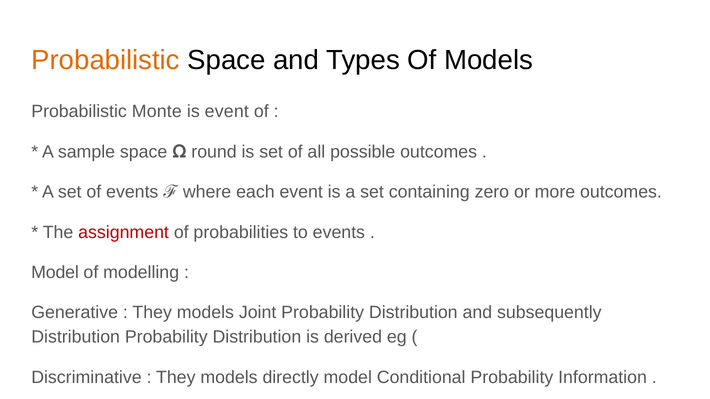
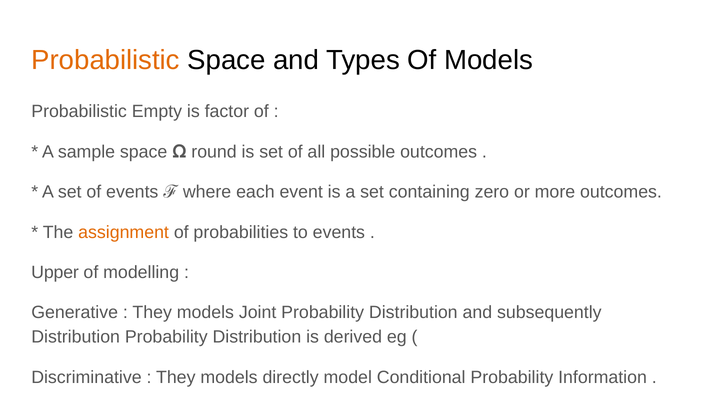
Monte: Monte -> Empty (157, 112)
is event: event -> factor (227, 112)
assignment colour: red -> orange (124, 232)
Model: Model -> Upper (55, 273)
